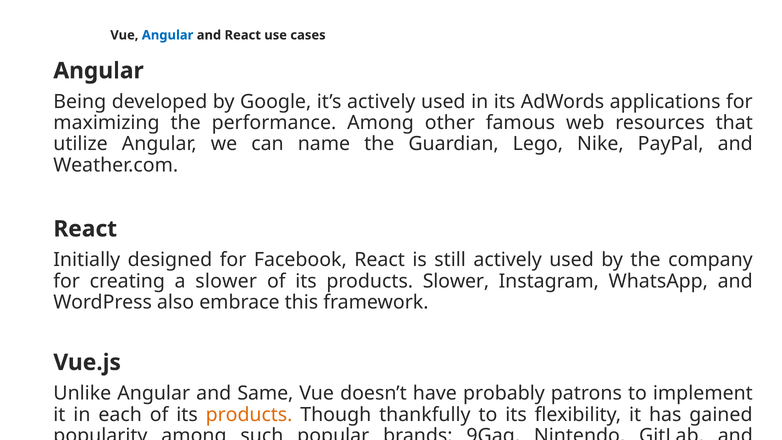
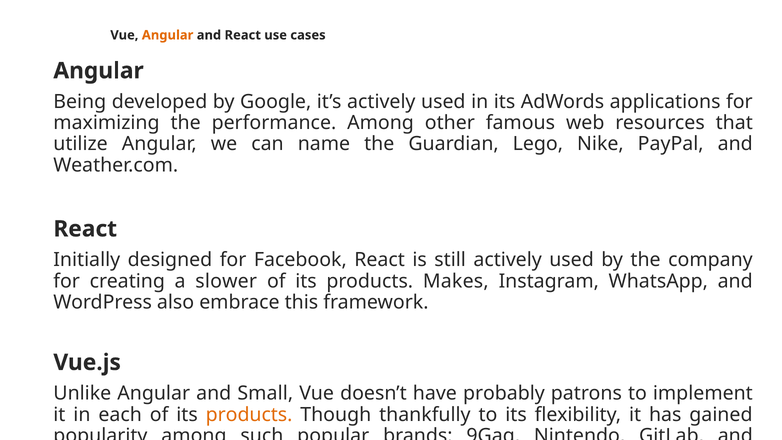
Angular colour: blue -> orange (168, 35)
products Slower: Slower -> Makes (456, 281)
Same: Same -> Small (265, 393)
